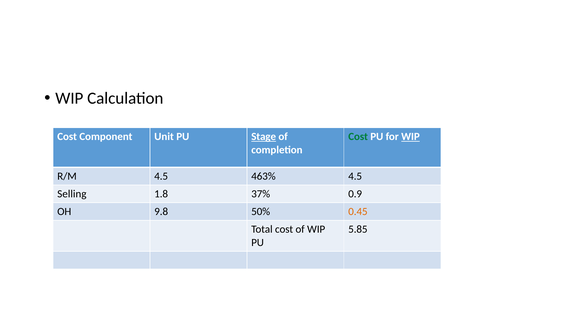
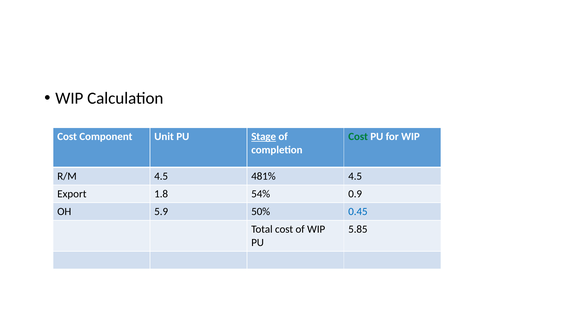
WIP underline: present -> none (410, 137)
463%: 463% -> 481% (263, 176)
Selling: Selling -> Export (72, 194)
37%: 37% -> 54% (261, 194)
9.8: 9.8 -> 5.9 (161, 212)
0.45 colour: orange -> blue (358, 212)
